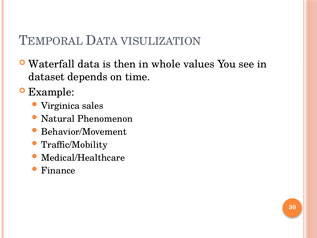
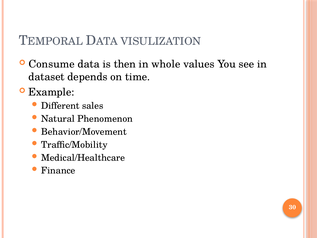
Waterfall: Waterfall -> Consume (52, 64)
Virginica: Virginica -> Different (60, 106)
